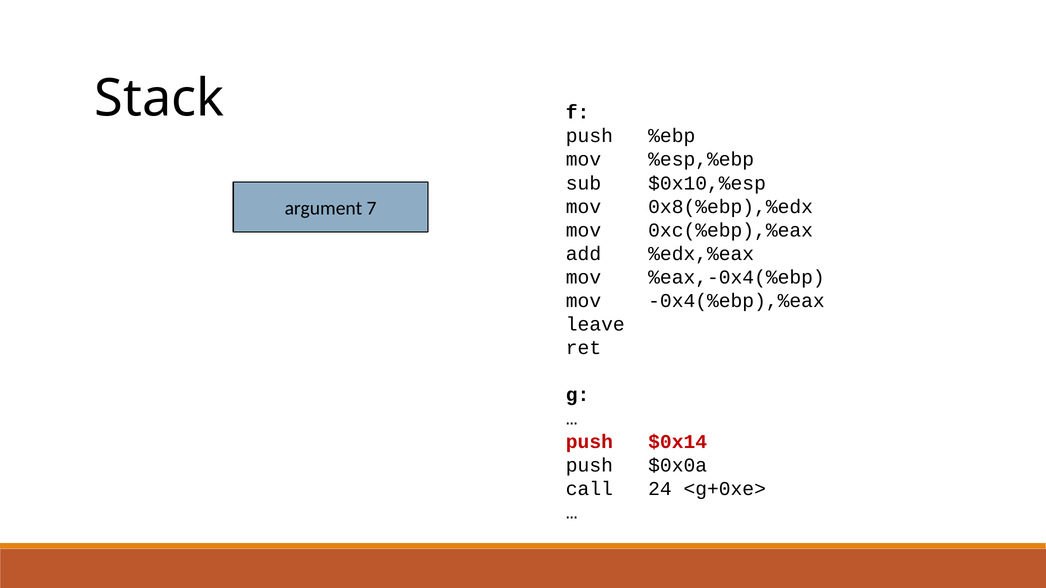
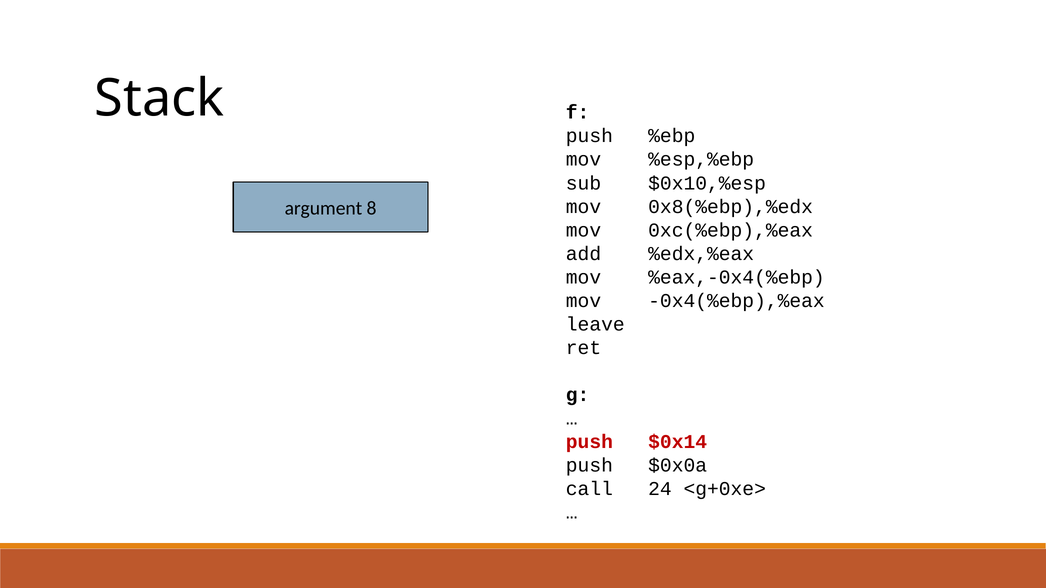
7: 7 -> 8 (372, 208)
